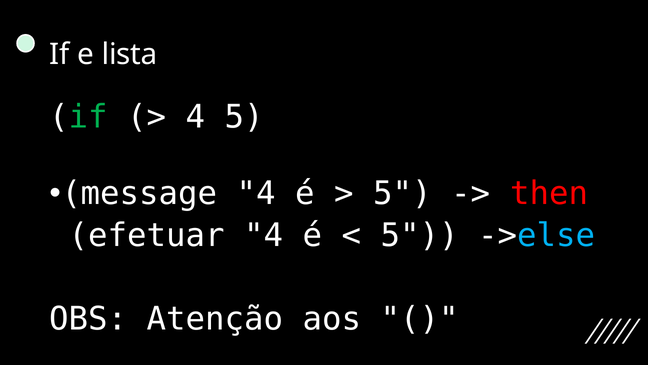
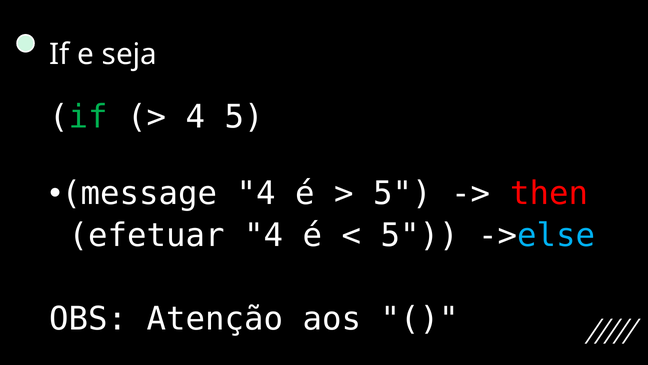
lista: lista -> seja (129, 54)
